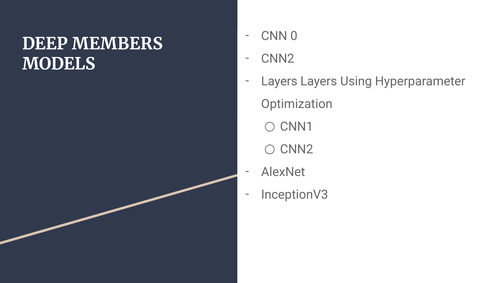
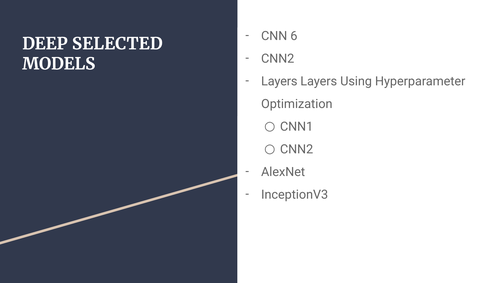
0: 0 -> 6 (294, 36)
MEMBERS: MEMBERS -> SELECTED (117, 44)
